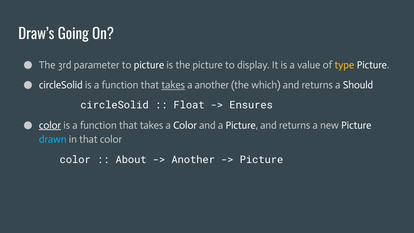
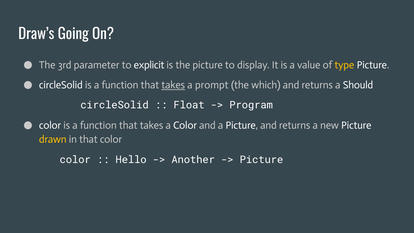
to picture: picture -> explicit (149, 65)
a another: another -> prompt (212, 85)
Ensures: Ensures -> Program (251, 105)
color underline: present -> none (50, 125)
drawn colour: light blue -> yellow (53, 139)
About: About -> Hello (131, 160)
